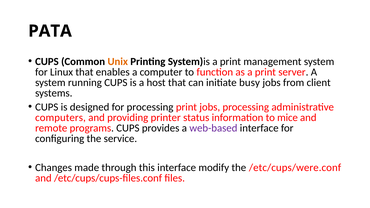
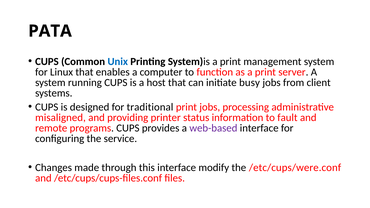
Unix colour: orange -> blue (118, 62)
for processing: processing -> traditional (150, 107)
computers: computers -> misaligned (60, 118)
mice: mice -> fault (287, 118)
